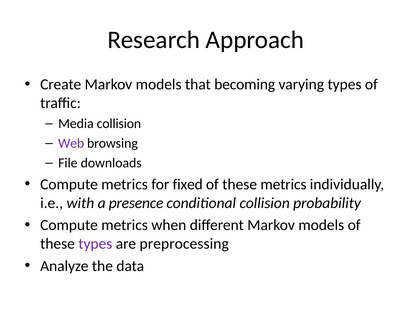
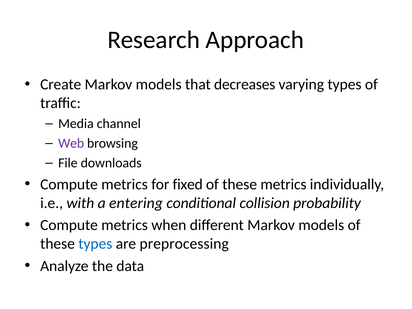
becoming: becoming -> decreases (245, 85)
Media collision: collision -> channel (119, 124)
presence: presence -> entering (136, 203)
types colour: purple -> blue (95, 244)
